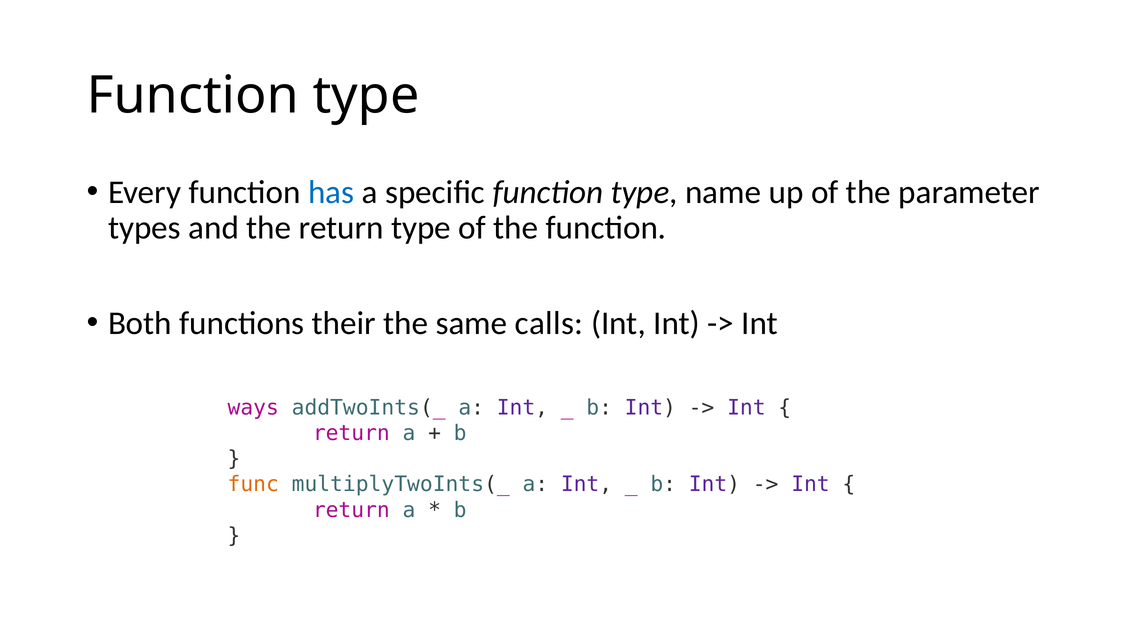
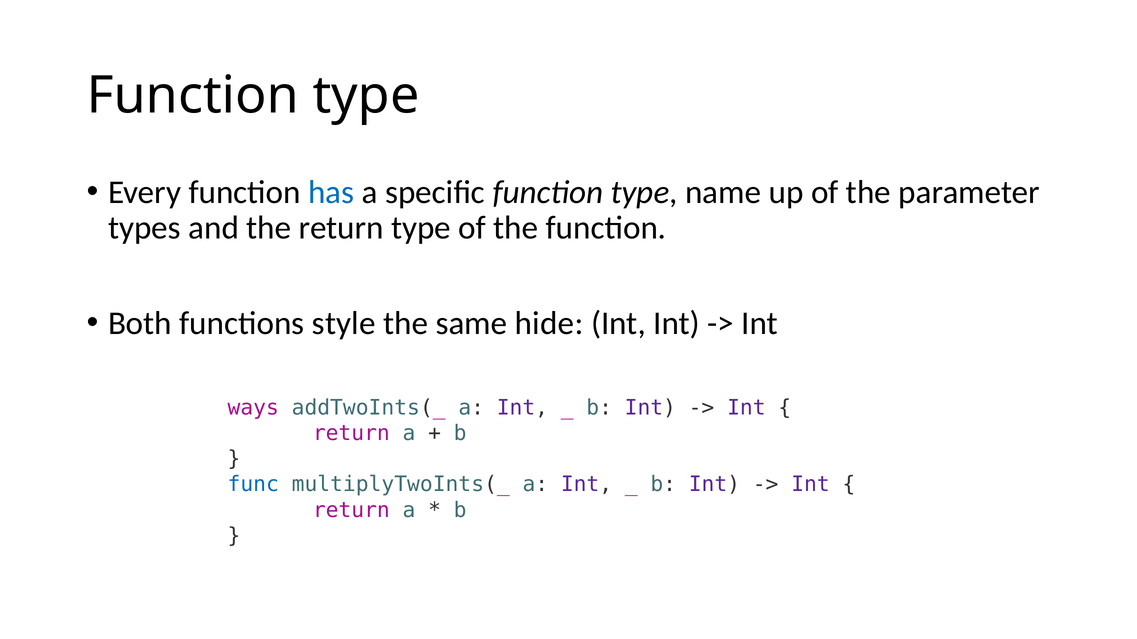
their: their -> style (344, 323)
calls: calls -> hide (549, 323)
func colour: orange -> blue (253, 485)
